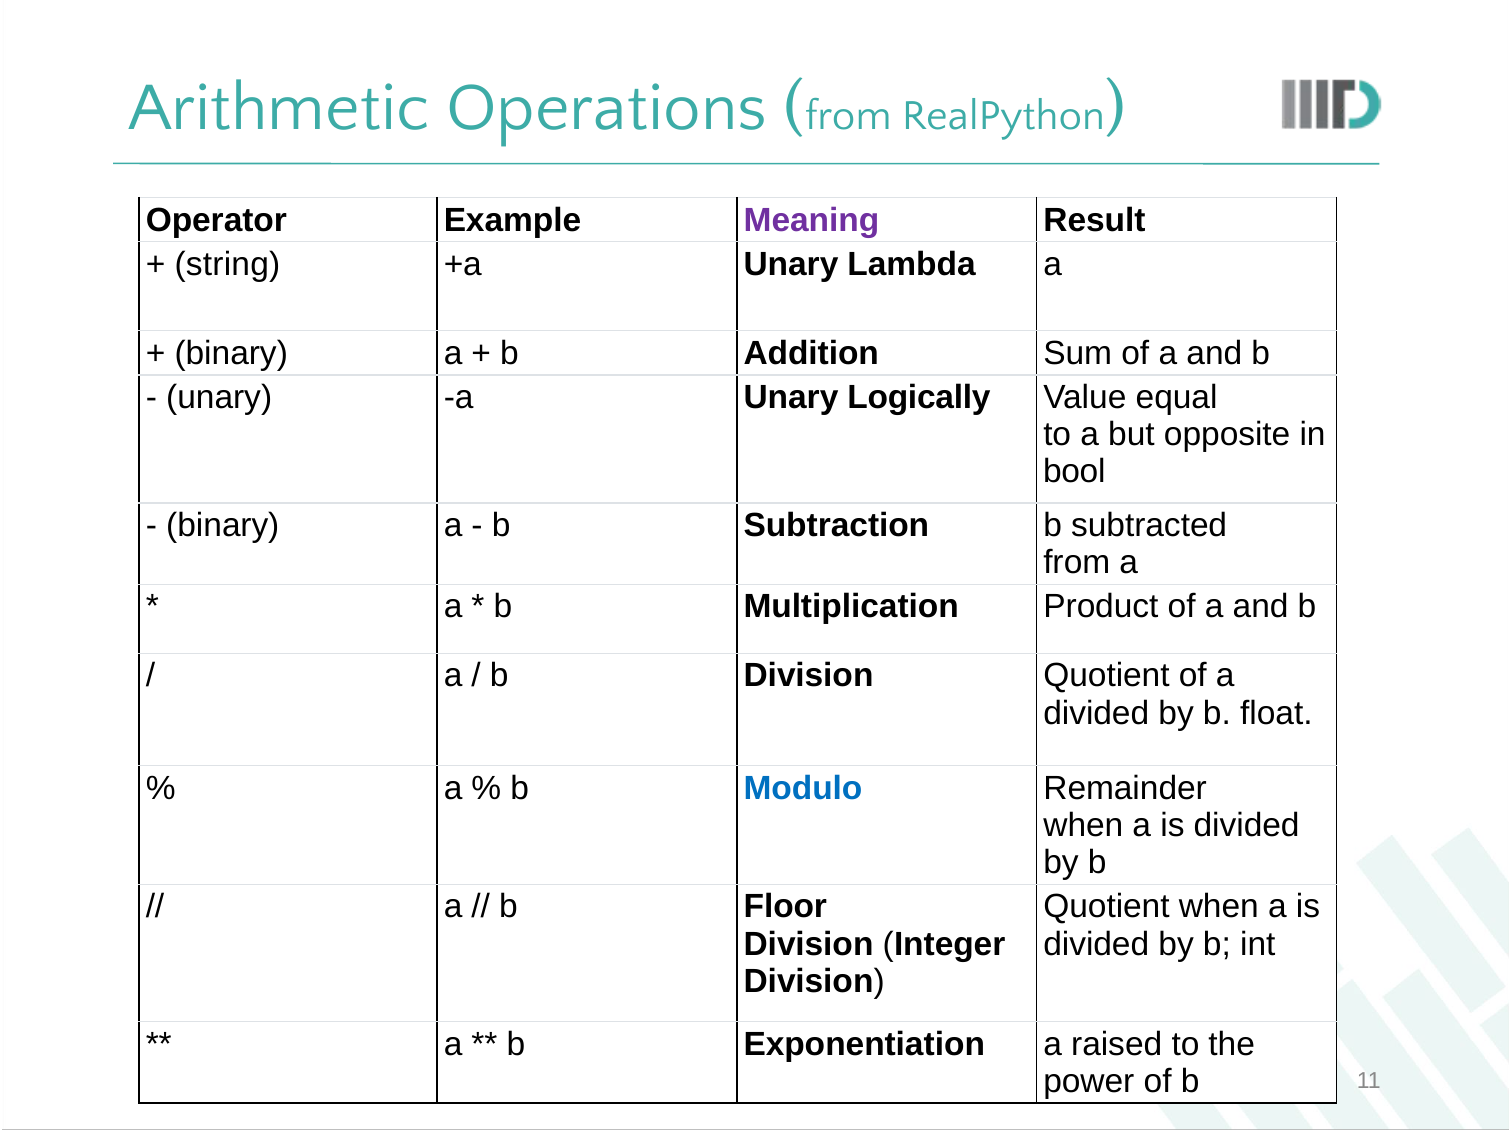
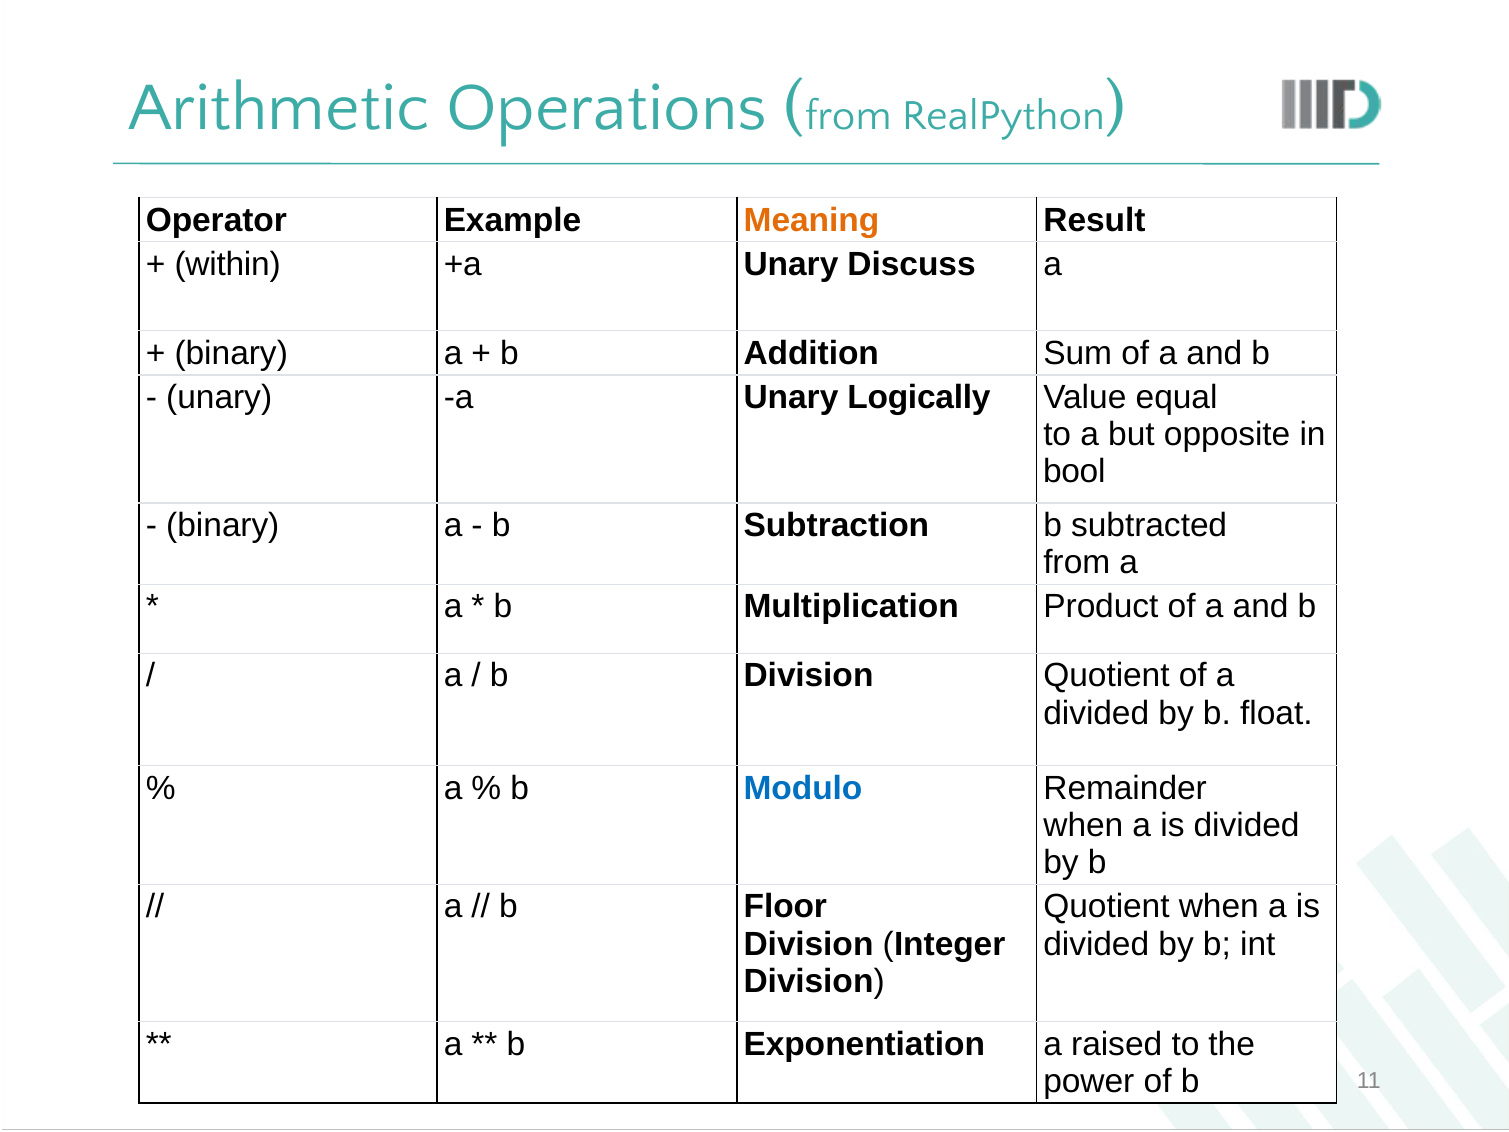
Meaning colour: purple -> orange (811, 220)
string: string -> within (228, 264)
Lambda: Lambda -> Discuss (912, 264)
